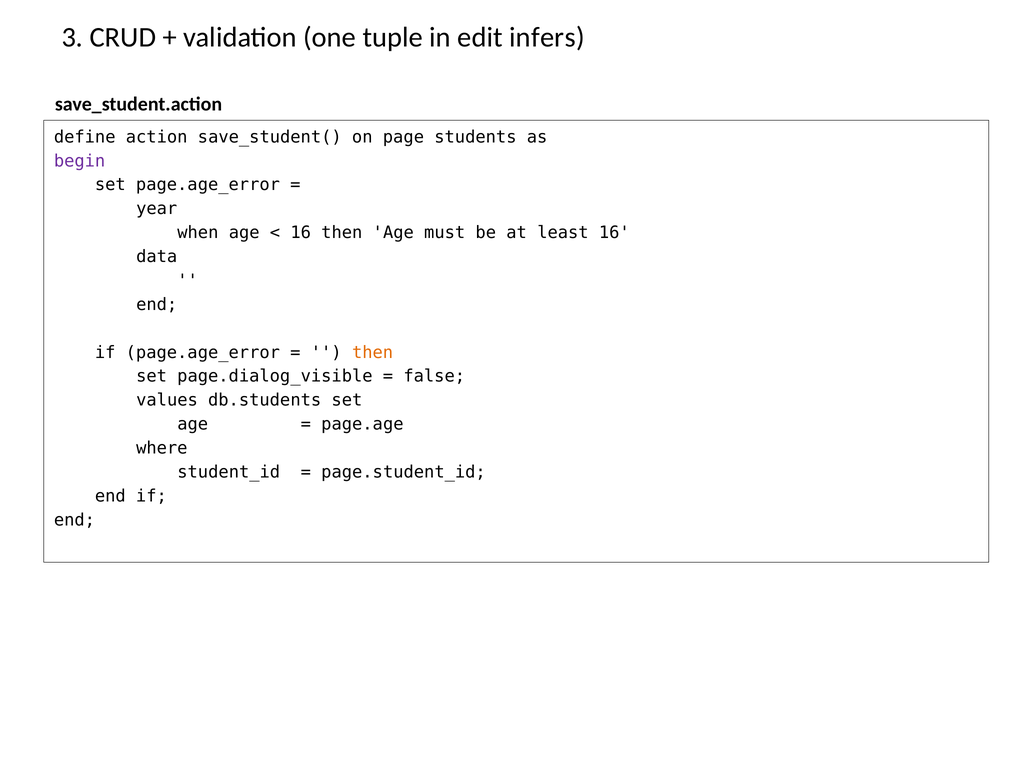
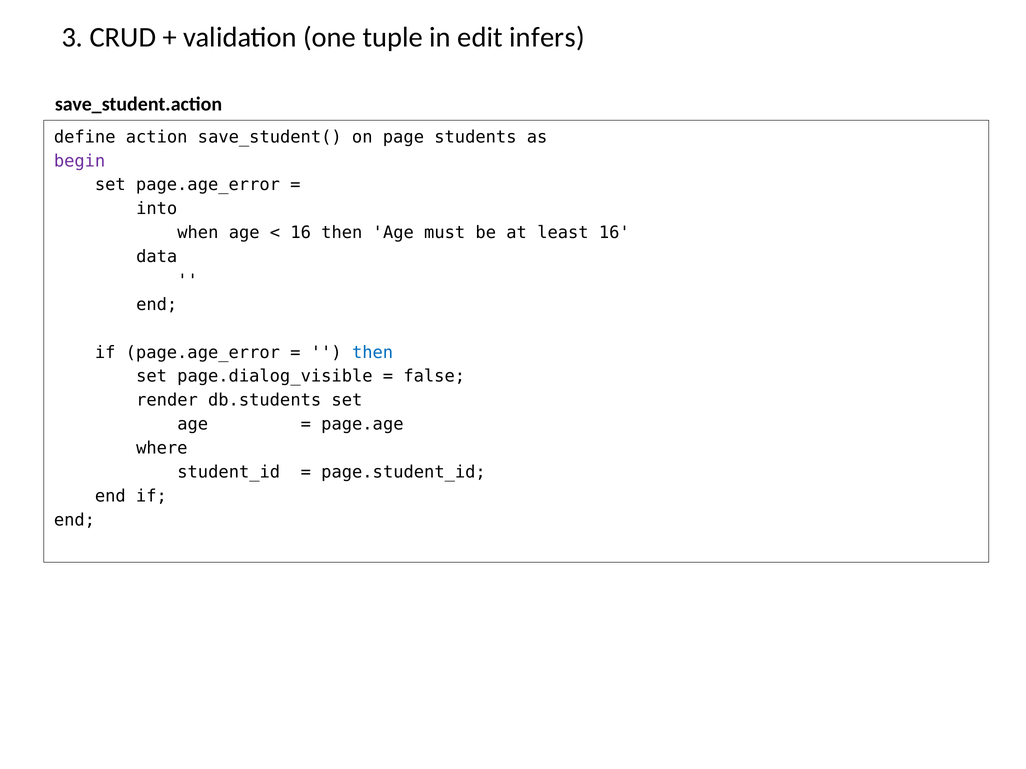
year: year -> into (157, 209)
then colour: orange -> blue (373, 353)
values: values -> render (167, 401)
